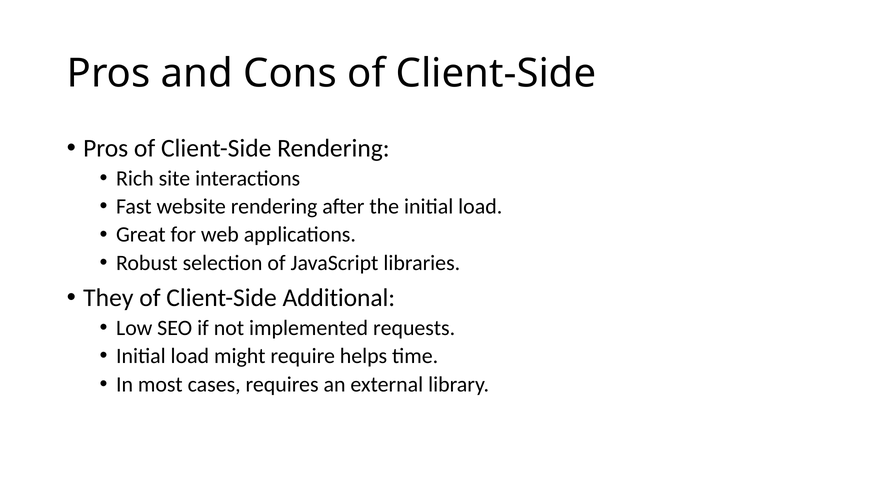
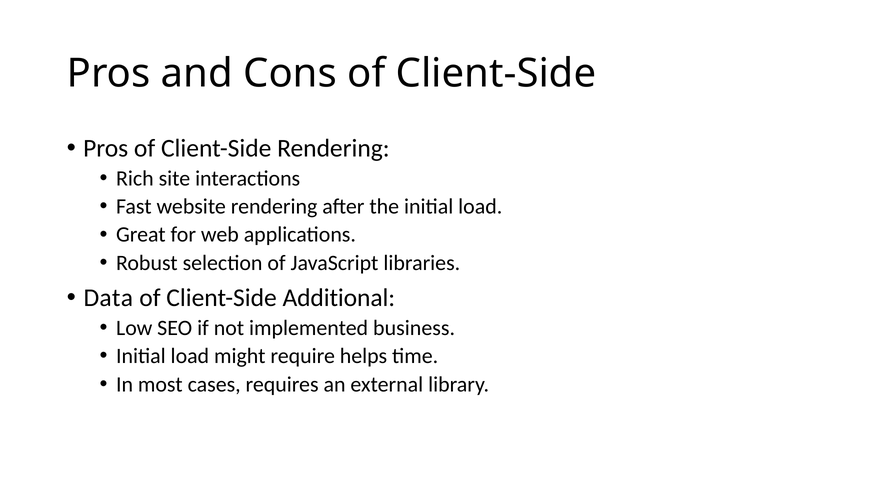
They: They -> Data (108, 298)
requests: requests -> business (414, 328)
